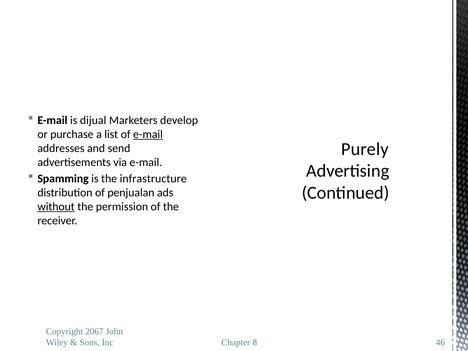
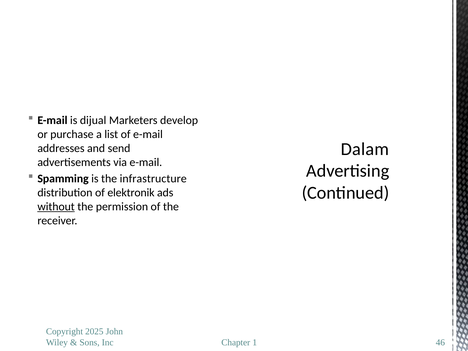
e-mail underline: present -> none (148, 134)
Purely: Purely -> Dalam (365, 149)
penjualan: penjualan -> elektronik (131, 193)
2067: 2067 -> 2025 (94, 332)
8: 8 -> 1 (255, 343)
